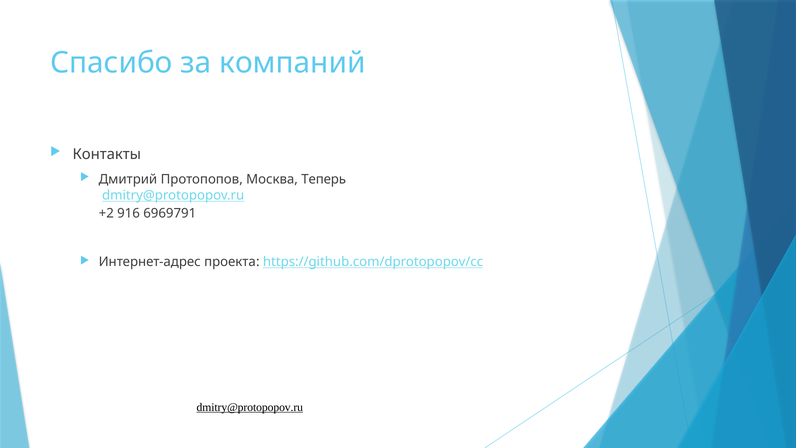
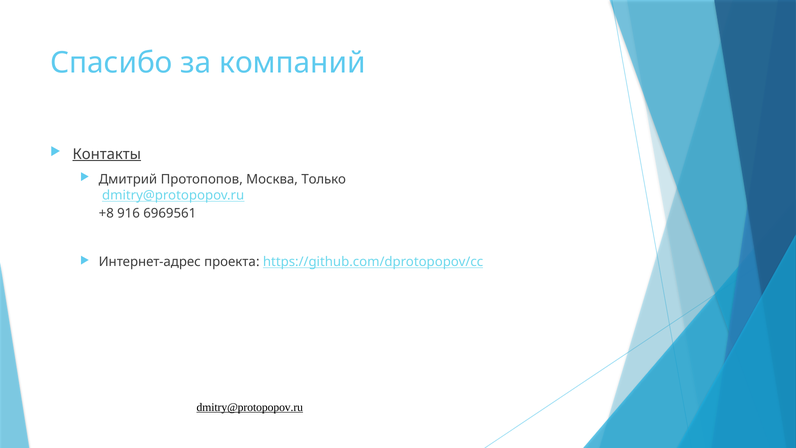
Контакты underline: none -> present (107, 154)
Теперь: Теперь -> Только (324, 179)
+2: +2 -> +8 (106, 213)
6969791: 6969791 -> 6969561 (170, 213)
